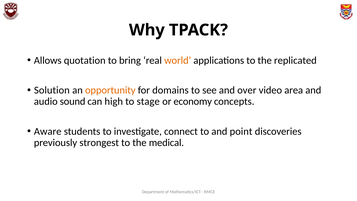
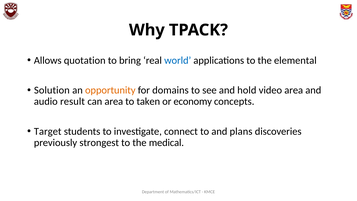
world colour: orange -> blue (178, 60)
replicated: replicated -> elemental (295, 60)
over: over -> hold (247, 90)
sound: sound -> result (73, 101)
can high: high -> area (114, 101)
stage: stage -> taken (148, 101)
Aware: Aware -> Target (48, 131)
point: point -> plans (241, 131)
